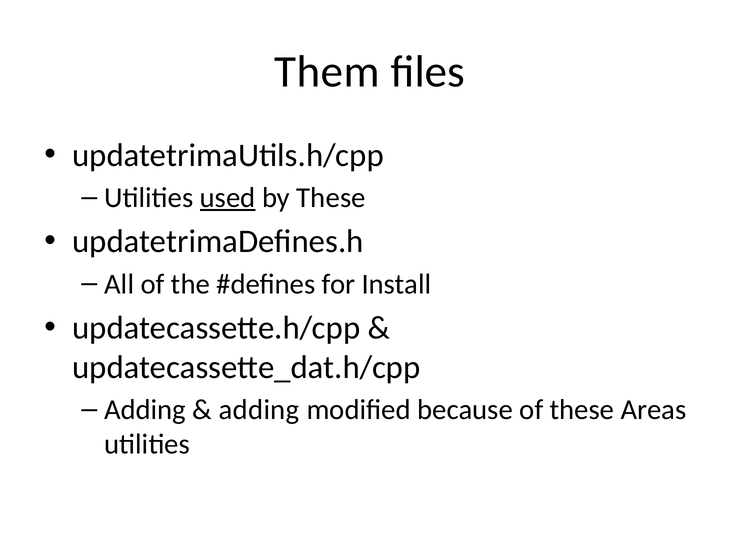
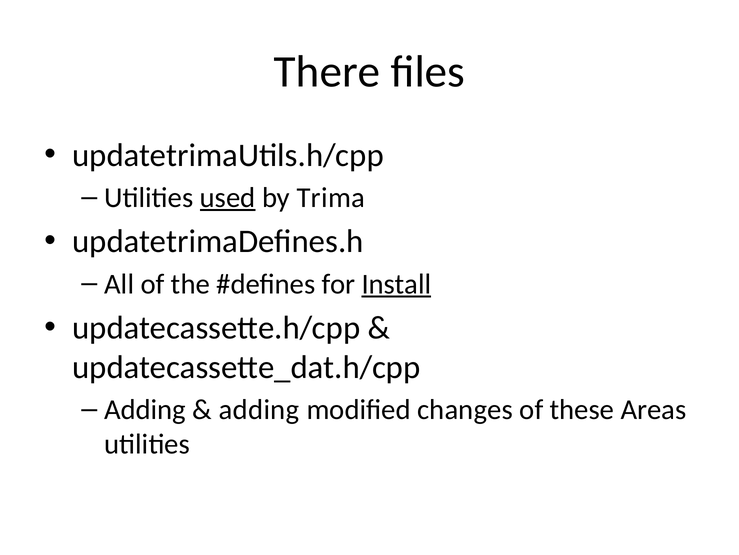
Them: Them -> There (327, 72)
by These: These -> Trima (331, 197)
Install underline: none -> present (396, 284)
because: because -> changes (465, 409)
